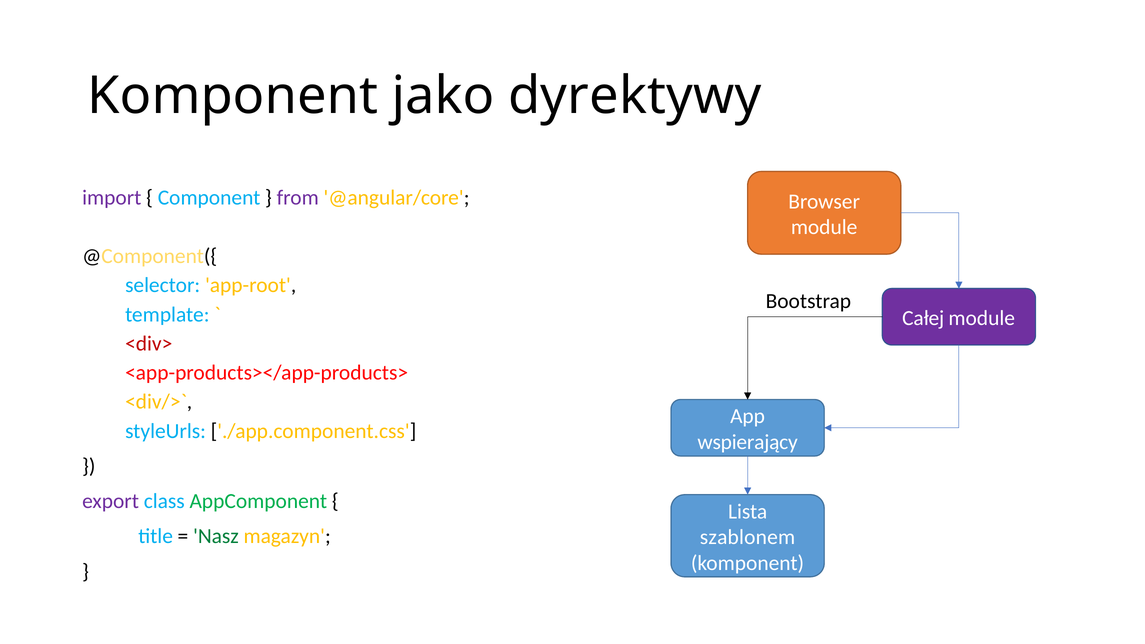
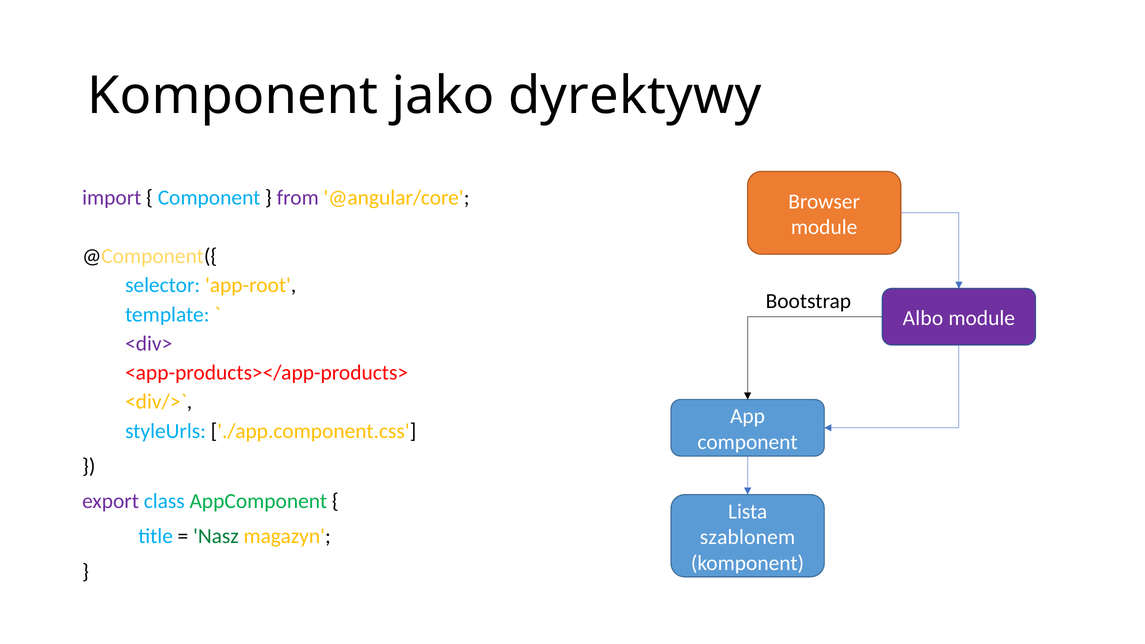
Całej: Całej -> Albo (923, 318)
<div> colour: red -> purple (149, 344)
wspierający: wspierający -> component (748, 442)
